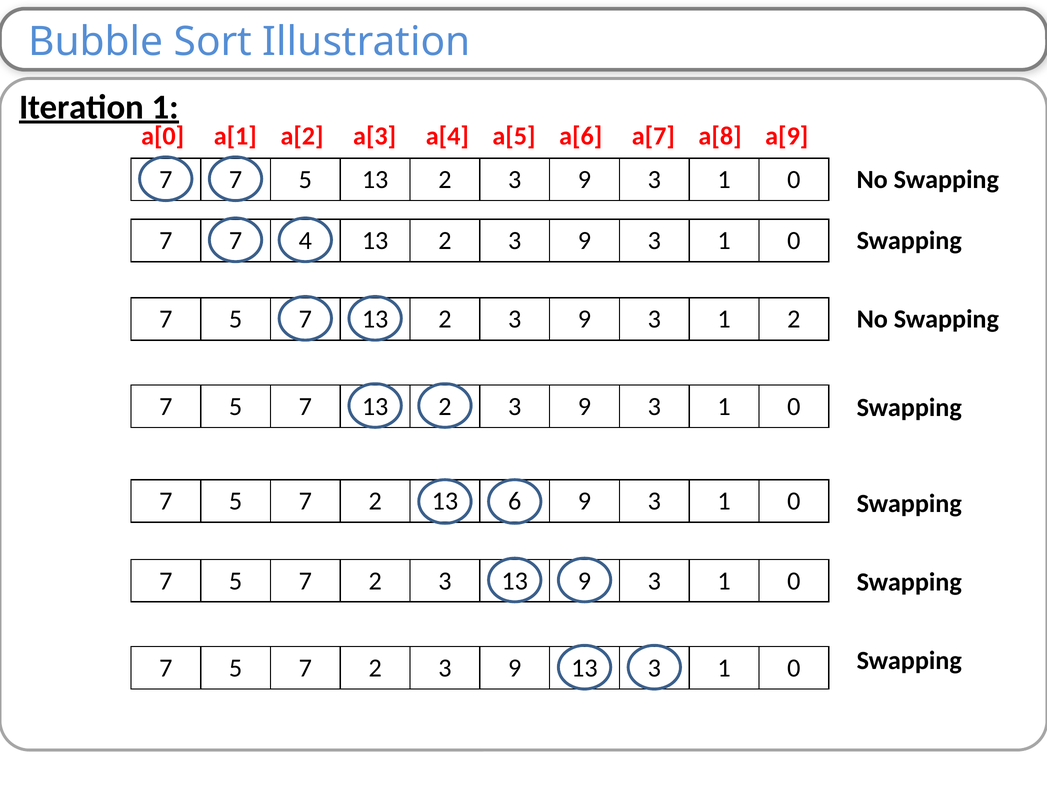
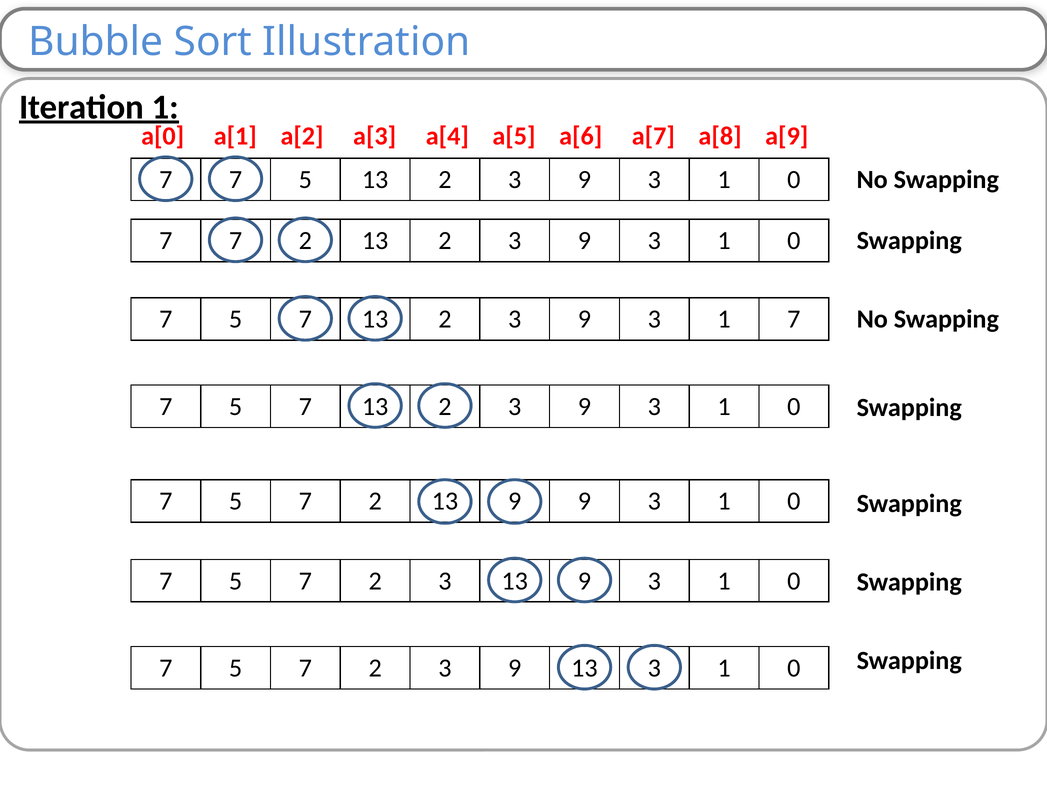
7 7 4: 4 -> 2 (305, 241)
1 2: 2 -> 7 (794, 319)
2 13 6: 6 -> 9 (515, 501)
